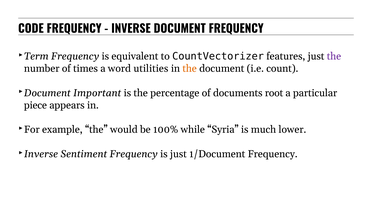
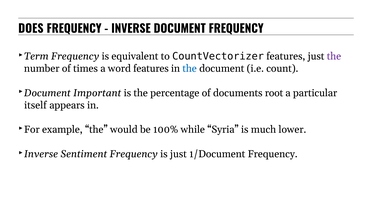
CODE: CODE -> DOES (31, 29)
word utilities: utilities -> features (151, 68)
the colour: orange -> blue (190, 68)
piece: piece -> itself (35, 105)
